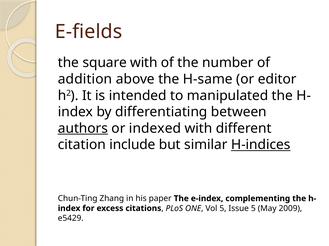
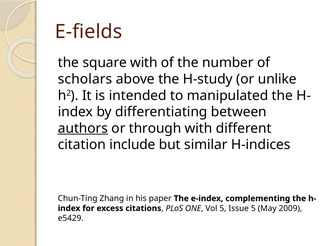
addition: addition -> scholars (85, 79)
H-same: H-same -> H-study (208, 79)
editor: editor -> unlike (277, 79)
indexed: indexed -> through (155, 129)
H-indices underline: present -> none (261, 145)
